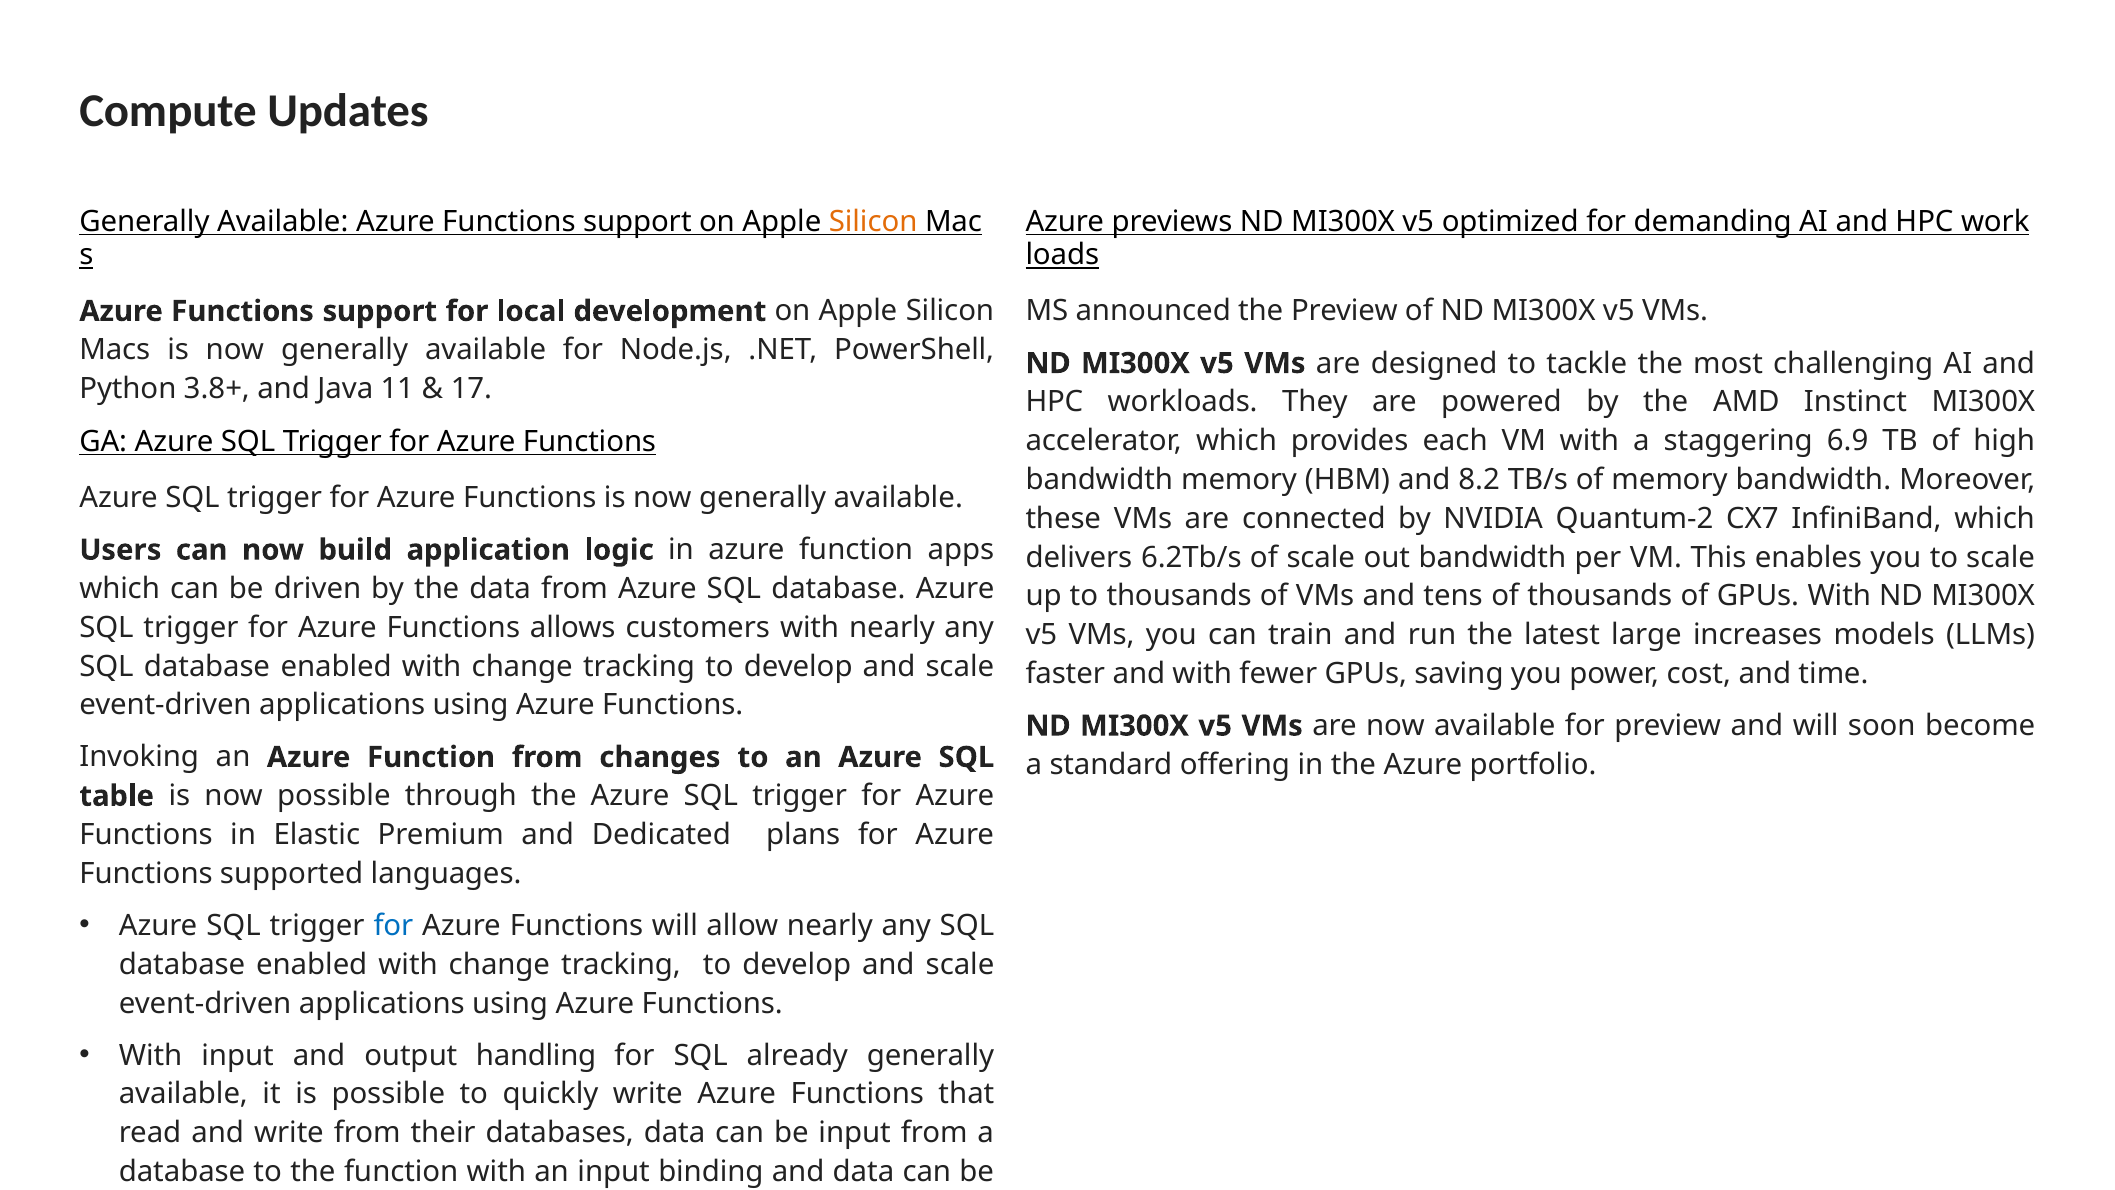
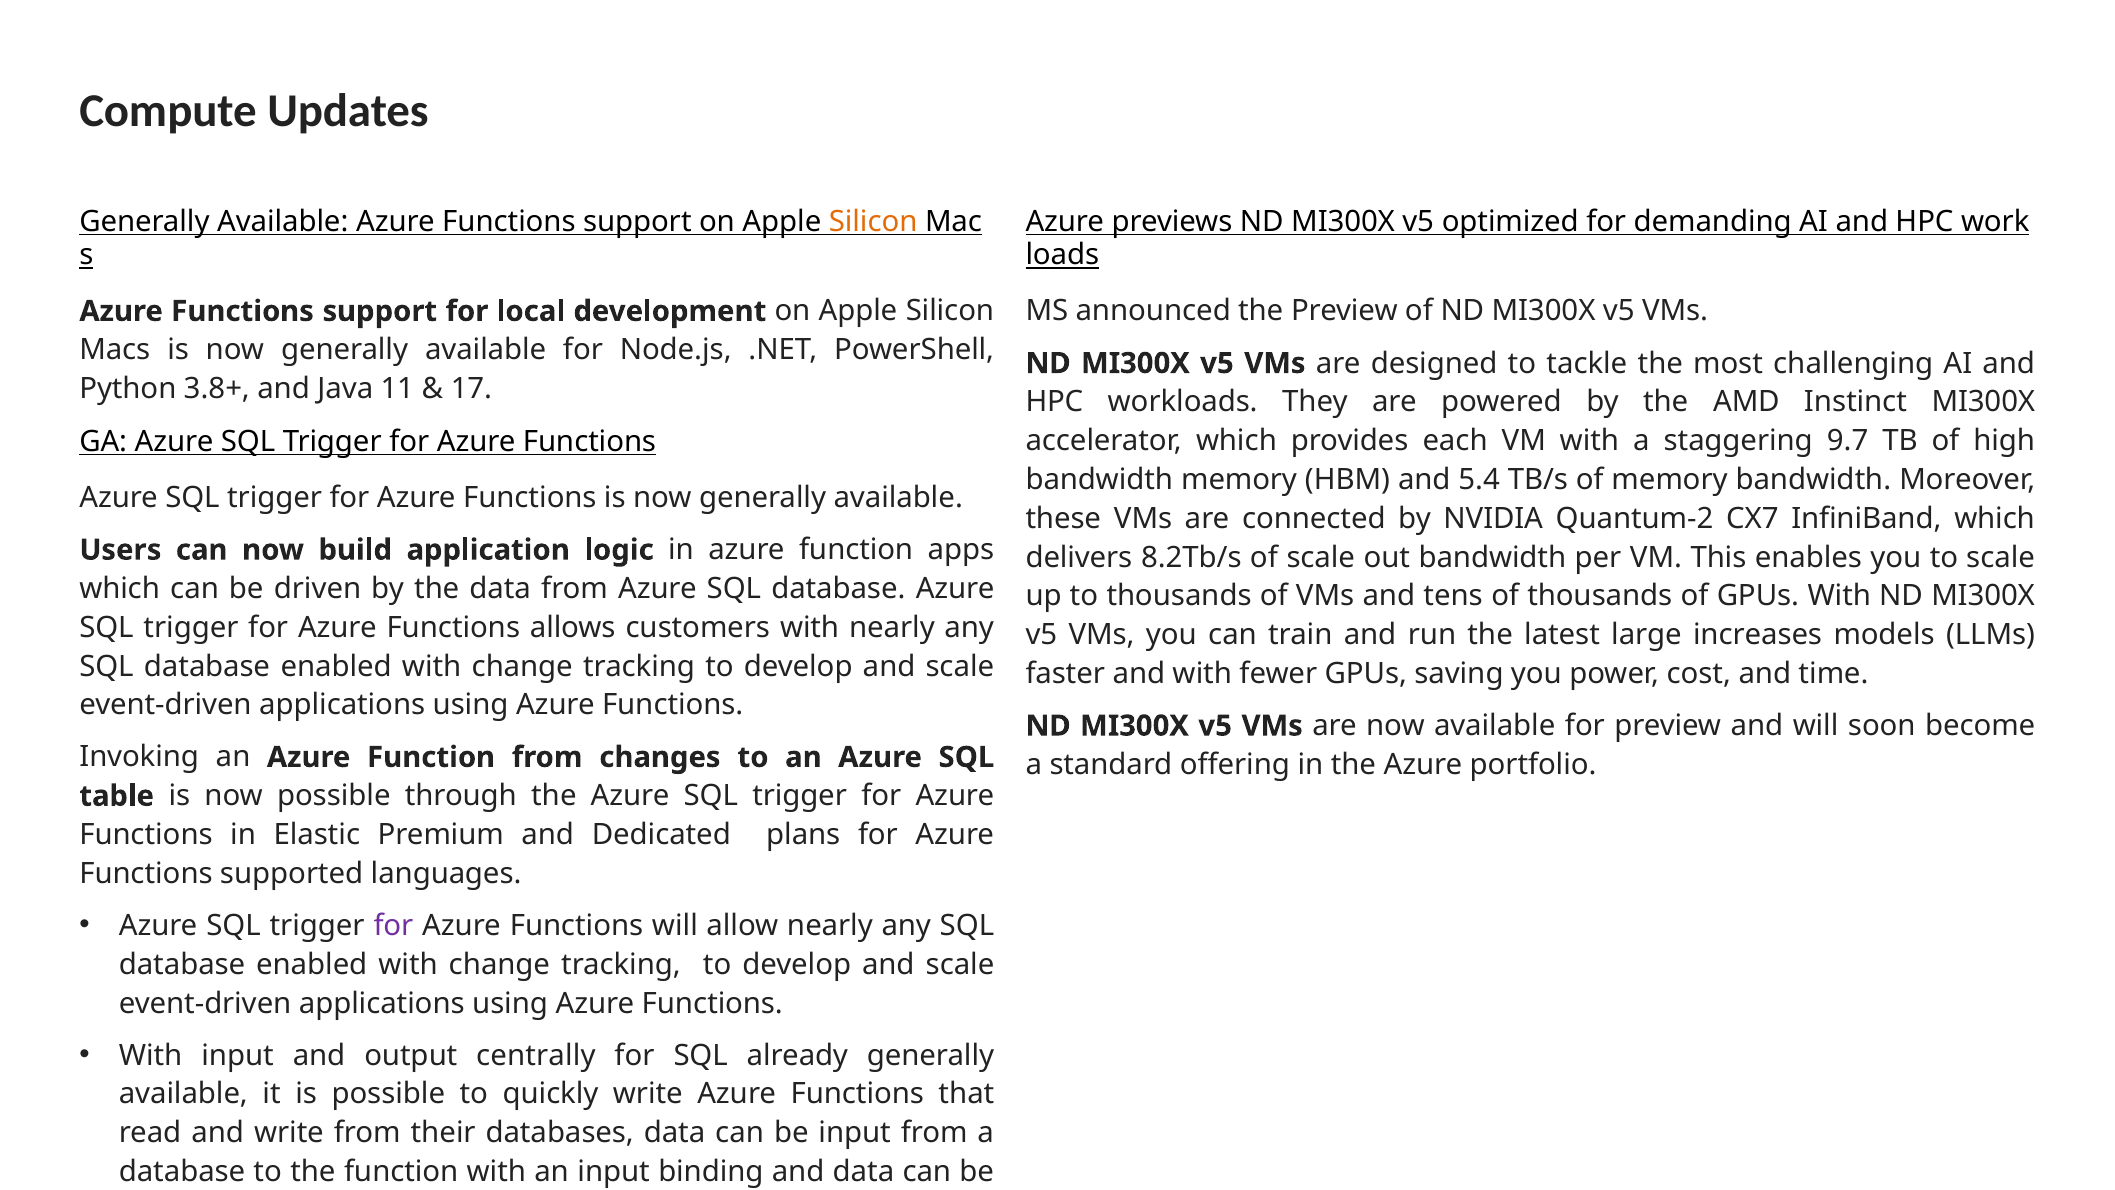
6.9: 6.9 -> 9.7 (1848, 441)
8.2: 8.2 -> 5.4 (1479, 480)
6.2Tb/s: 6.2Tb/s -> 8.2Tb/s (1191, 557)
for colour: blue -> purple (393, 926)
handling: handling -> centrally (536, 1055)
